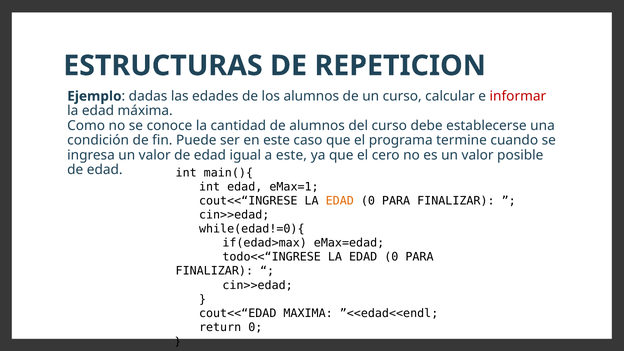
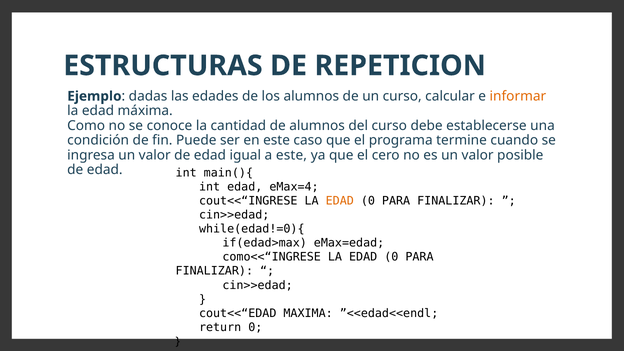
informar colour: red -> orange (518, 96)
eMax=1: eMax=1 -> eMax=4 (294, 187)
todo<<“INGRESE: todo<<“INGRESE -> como<<“INGRESE (272, 257)
